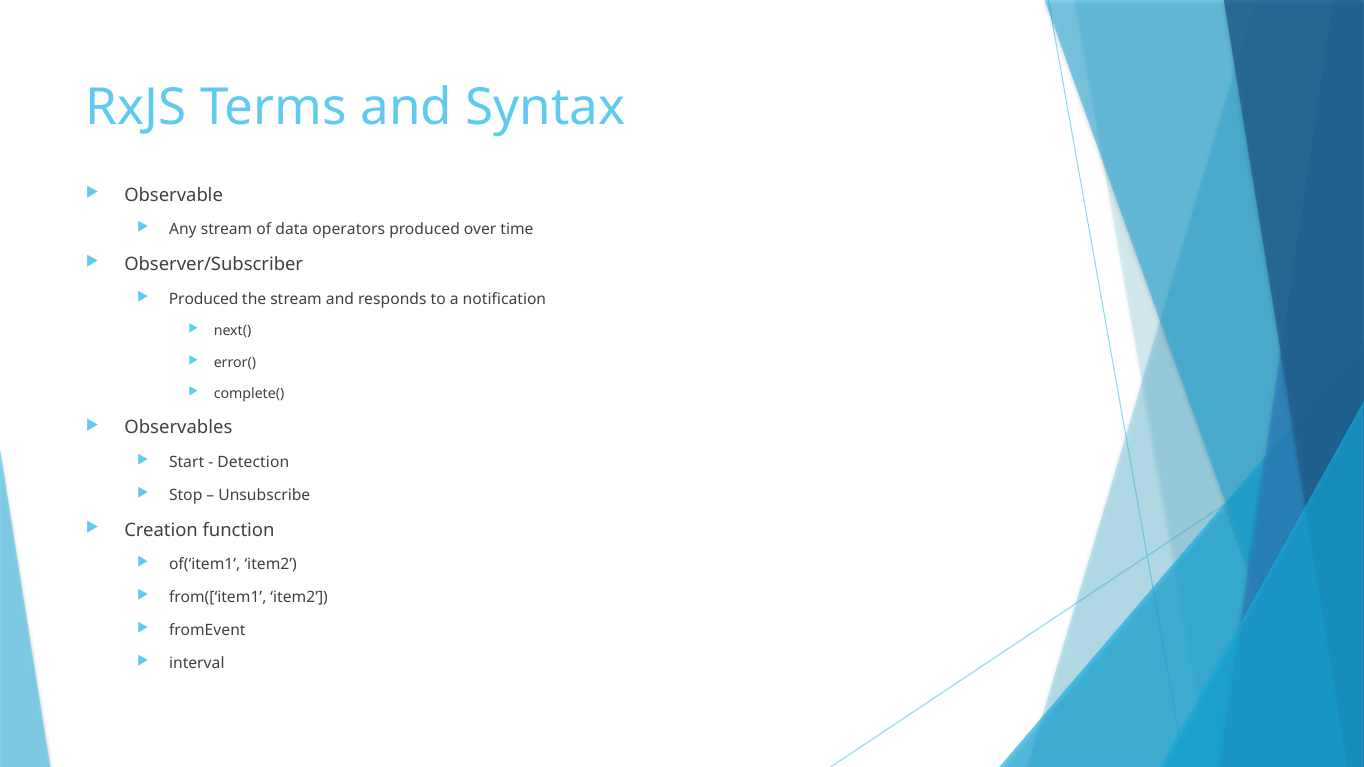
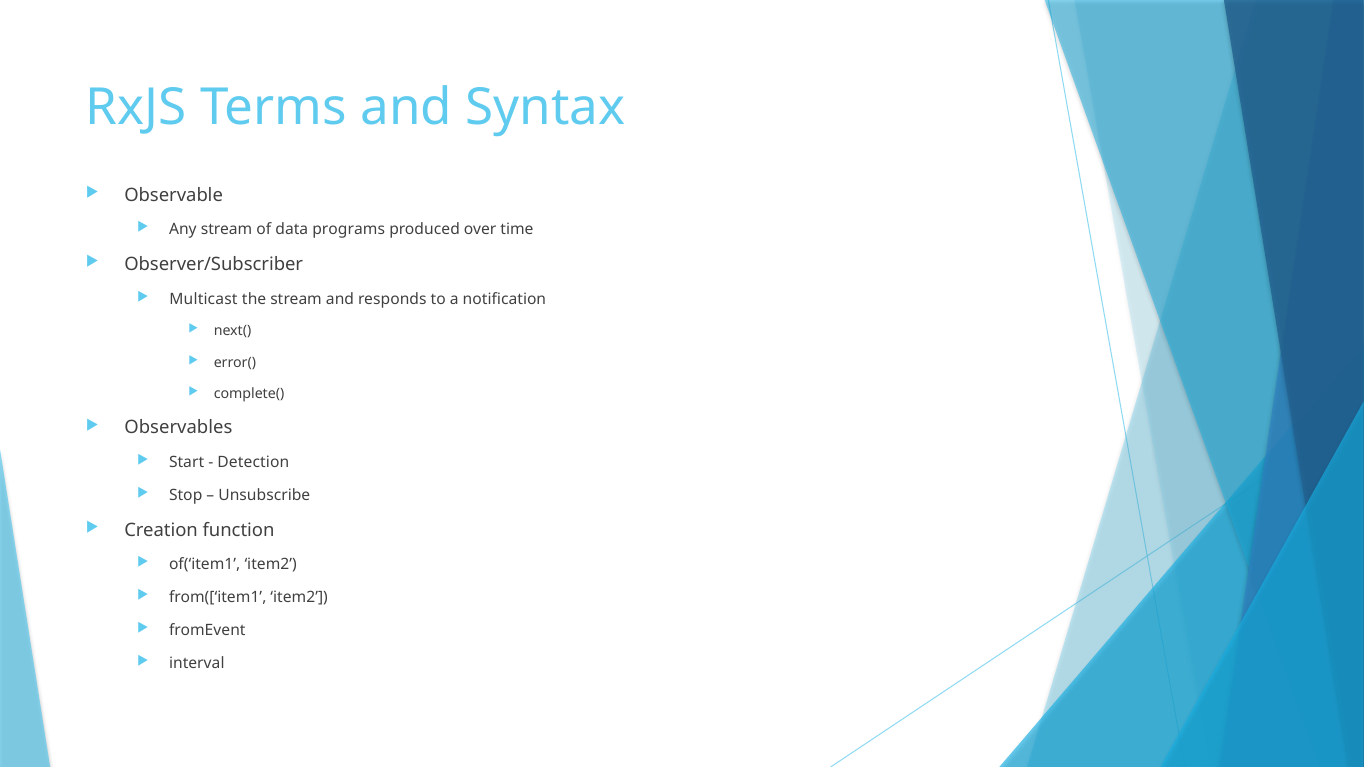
operators: operators -> programs (349, 230)
Produced: Produced -> Multicast (204, 299)
